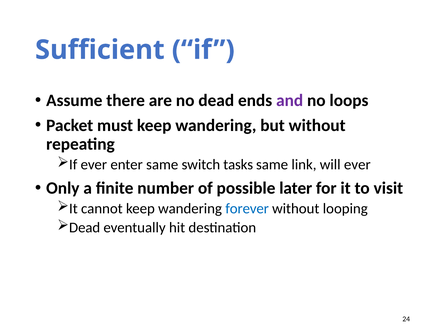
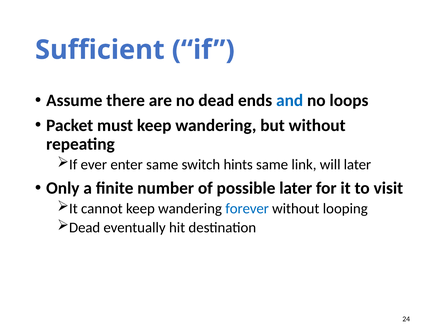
and colour: purple -> blue (290, 100)
tasks: tasks -> hints (238, 164)
will ever: ever -> later (357, 164)
